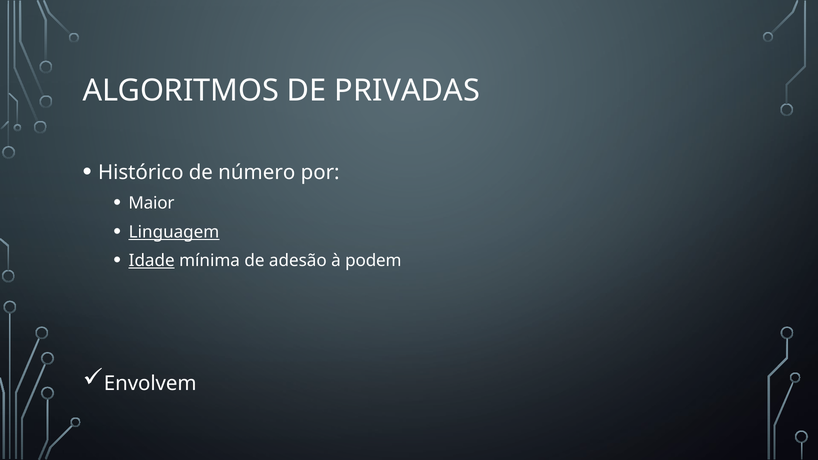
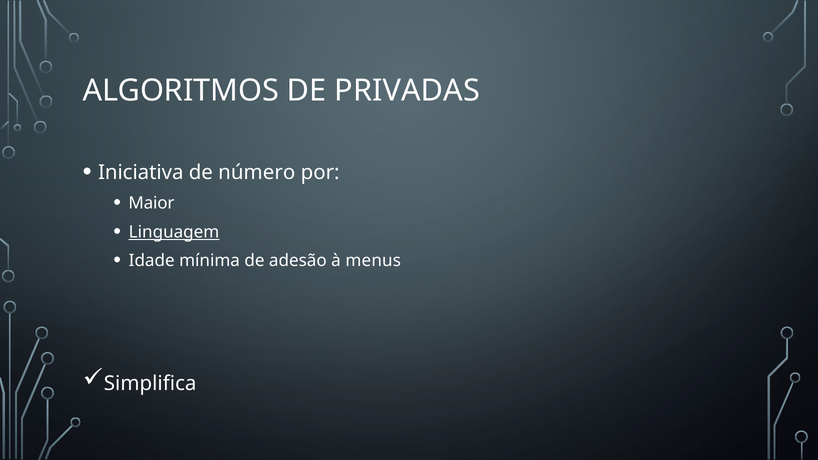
Histórico: Histórico -> Iniciativa (141, 173)
Idade underline: present -> none (152, 261)
podem: podem -> menus (373, 261)
Envolvem: Envolvem -> Simplifica (150, 383)
